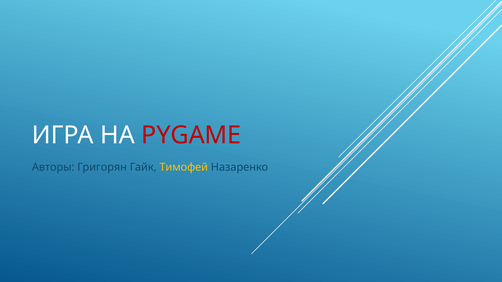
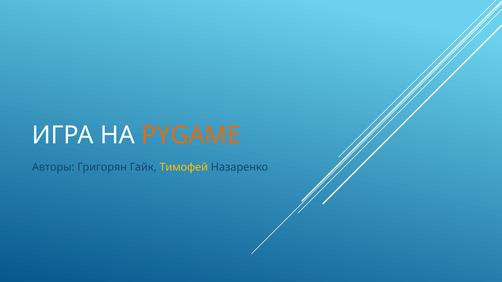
PYGAME colour: red -> orange (191, 135)
